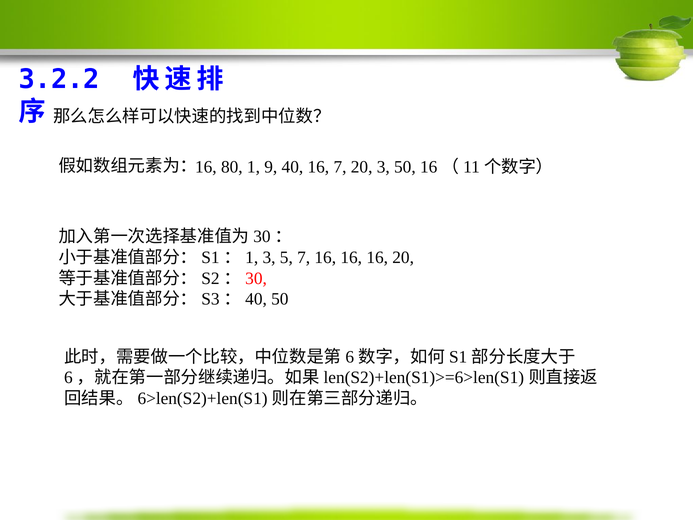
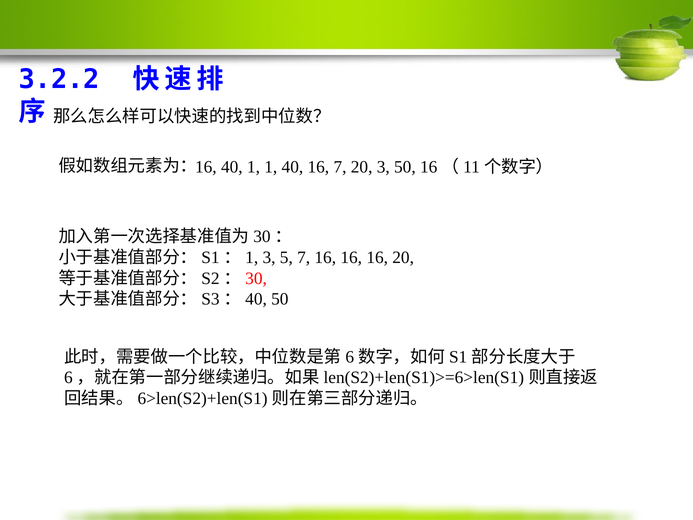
80: 80 -> 40 (232, 167)
1 9: 9 -> 1 (271, 167)
